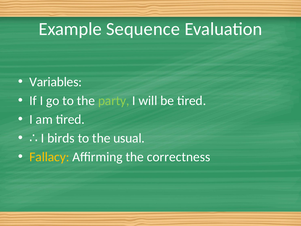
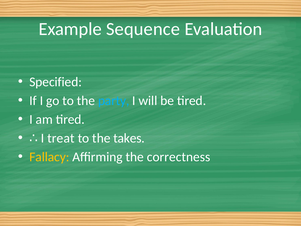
Variables: Variables -> Specified (56, 82)
party colour: light green -> light blue (114, 101)
birds: birds -> treat (61, 138)
usual: usual -> takes (129, 138)
